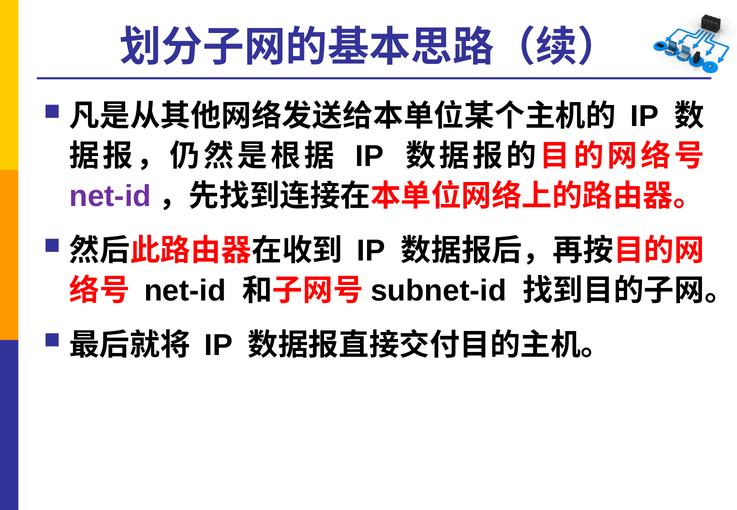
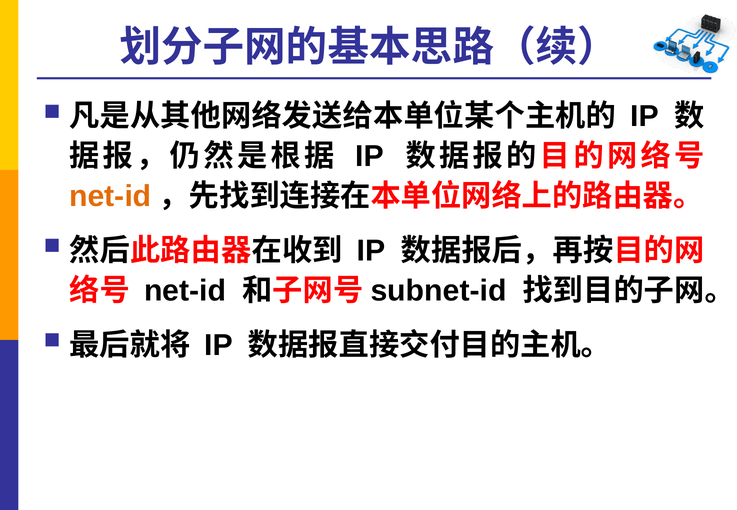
net-id colour: purple -> orange (110, 196)
